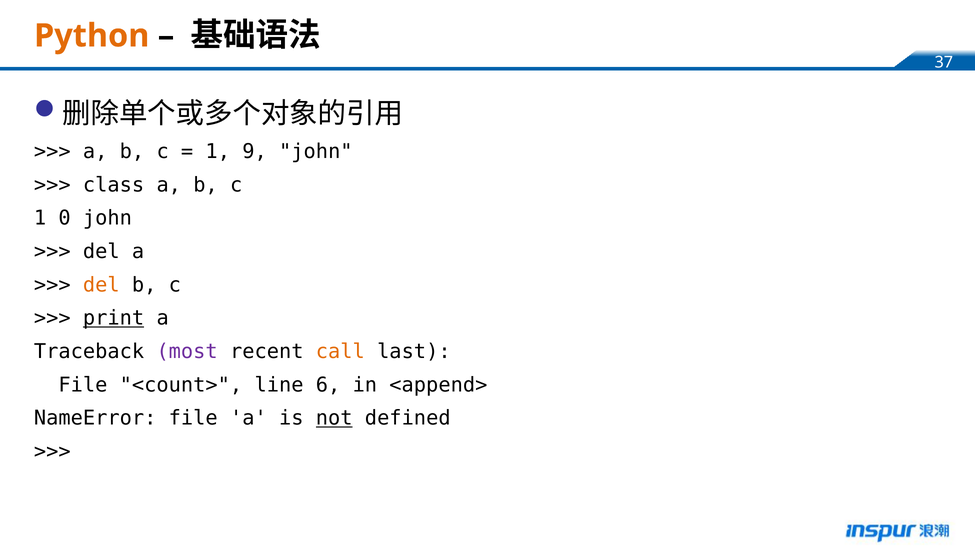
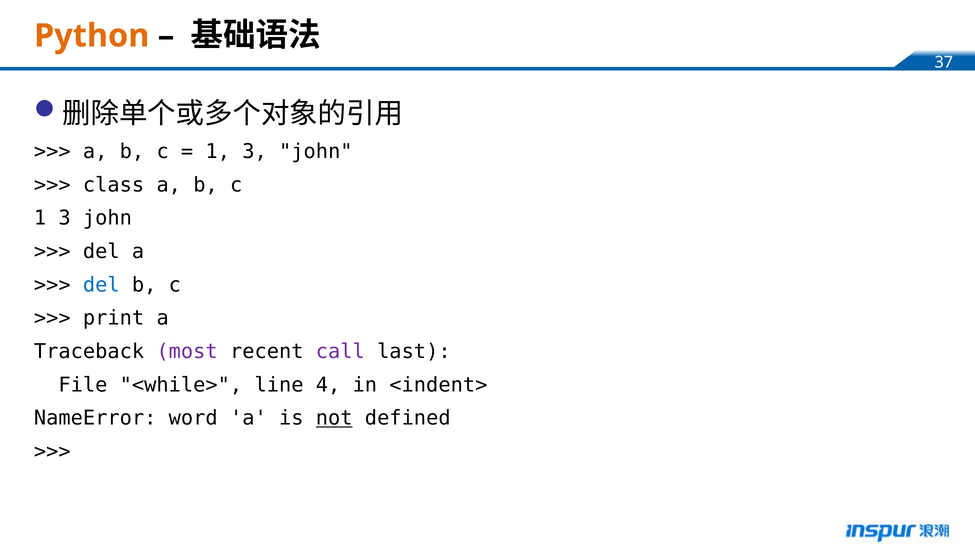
9: 9 -> 3 (255, 151)
0: 0 -> 3 (65, 218)
del colour: orange -> blue (101, 285)
print underline: present -> none (114, 318)
call colour: orange -> purple (340, 351)
<count>: <count> -> <while> (181, 385)
6: 6 -> 4 (328, 385)
<append>: <append> -> <indent> (438, 385)
NameError file: file -> word (193, 418)
